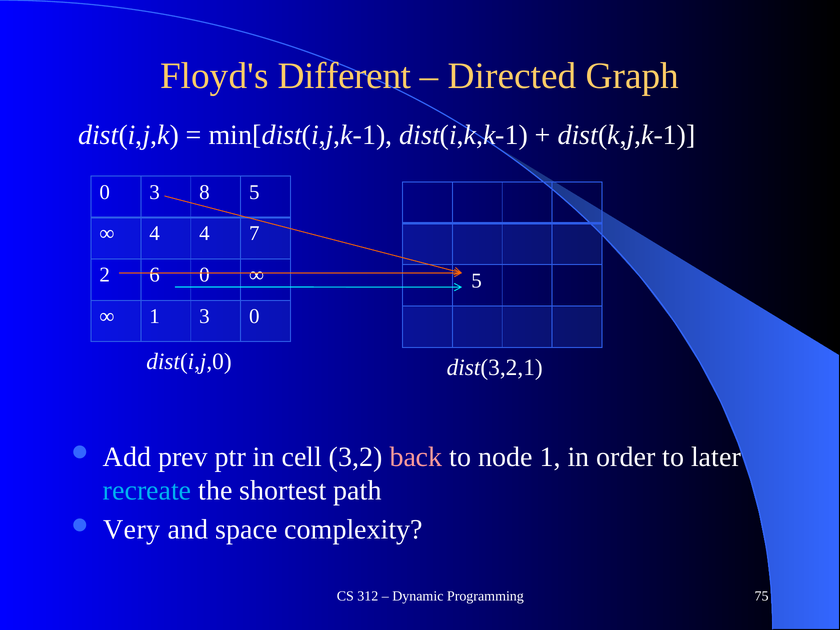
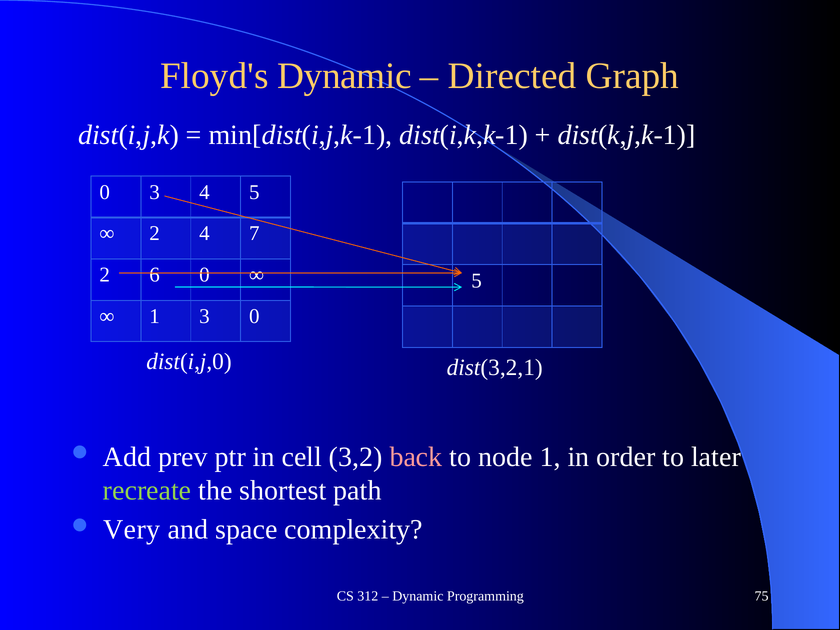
Floyd's Different: Different -> Dynamic (344, 76)
3 8: 8 -> 4 (204, 192)
4: 4 -> 2 (155, 234)
recreate colour: light blue -> light green (147, 491)
